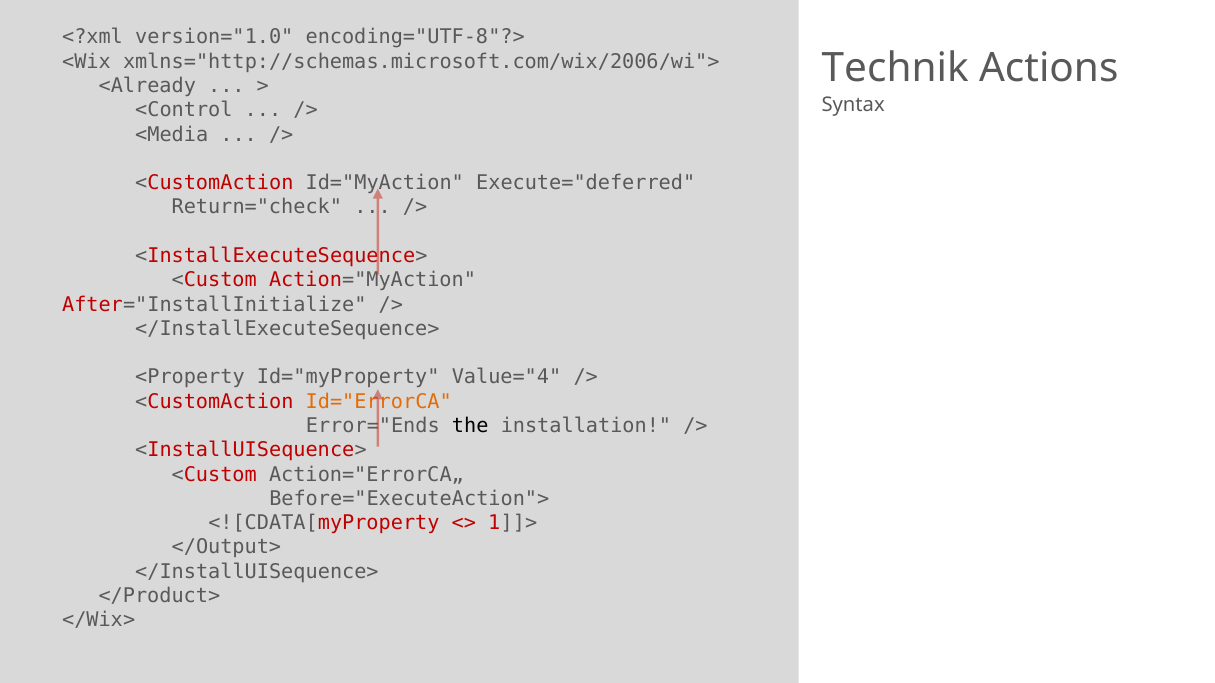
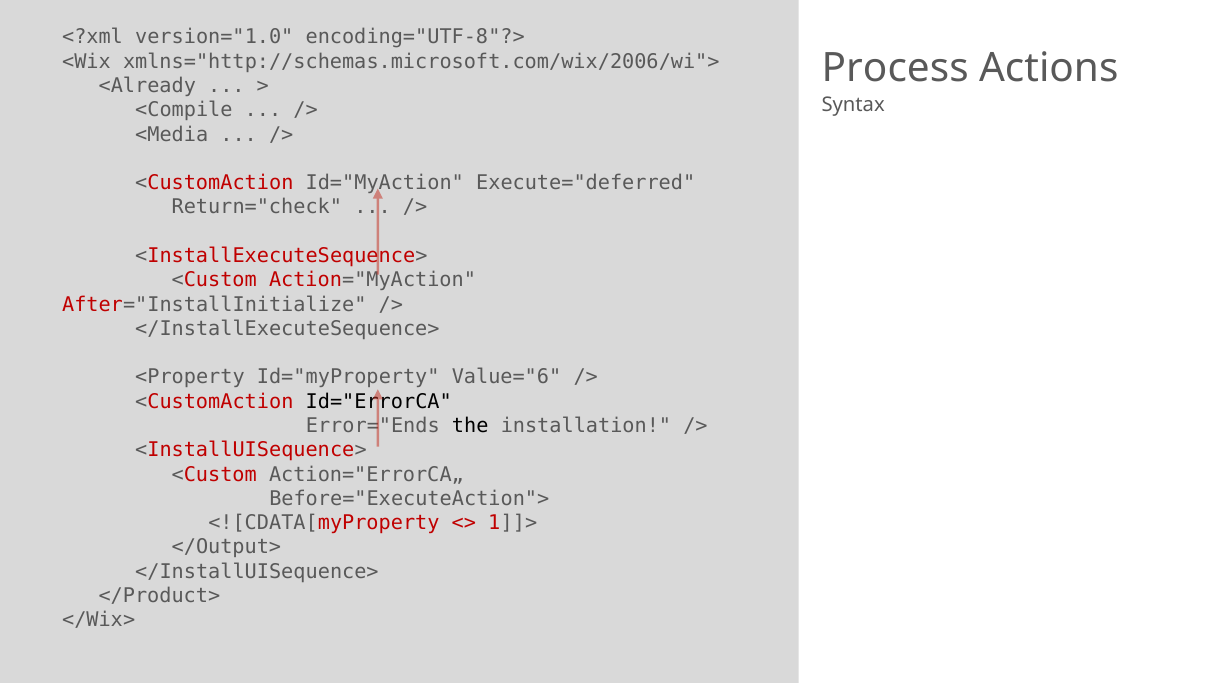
Technik: Technik -> Process (895, 69)
<Control: <Control -> <Compile (184, 110)
Value="4: Value="4 -> Value="6 (507, 377)
Id="ErrorCA colour: orange -> black (379, 402)
